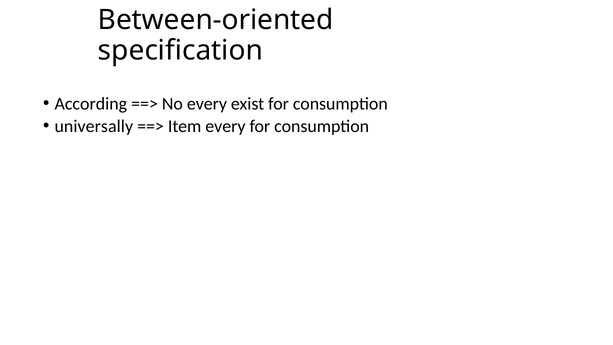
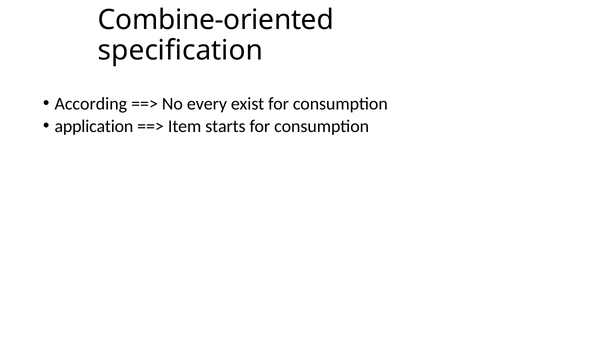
Between-oriented: Between-oriented -> Combine-oriented (216, 20)
universally: universally -> application (94, 126)
Item every: every -> starts (225, 126)
